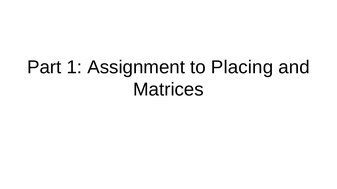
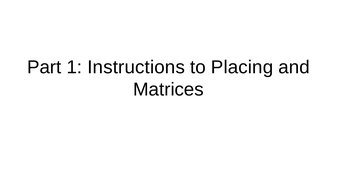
Assignment: Assignment -> Instructions (136, 67)
